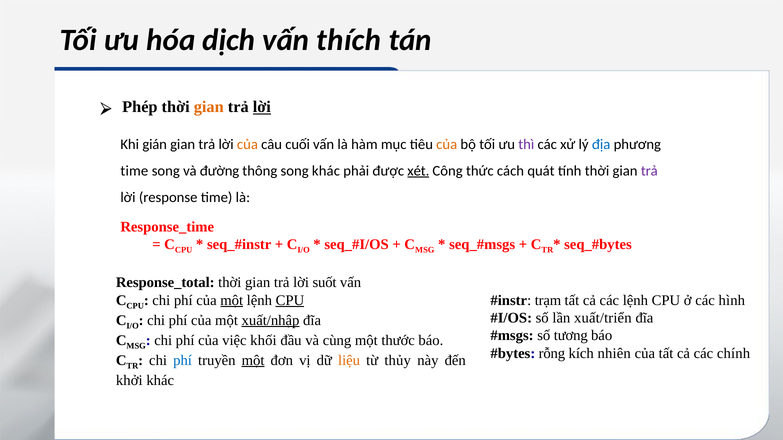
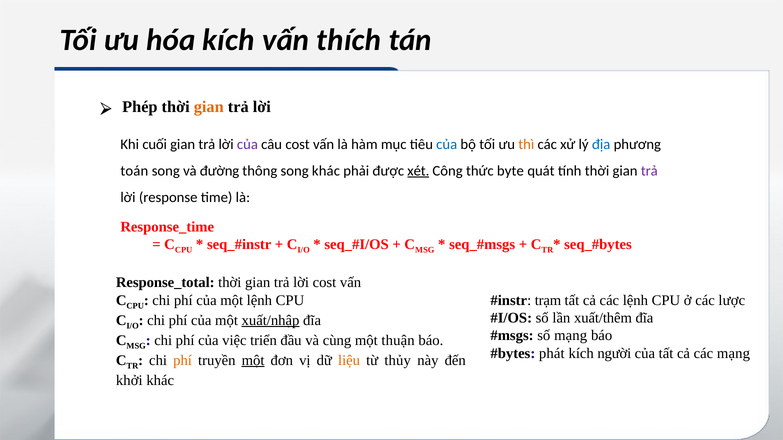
hóa dịch: dịch -> kích (229, 40)
lời underline: present -> none (262, 107)
gián: gián -> cuối (155, 145)
của colour: orange -> purple (247, 145)
câu cuối: cuối -> cost (298, 145)
của colour: orange -> blue (447, 145)
thì colour: purple -> orange (526, 145)
time: time -> toán (134, 171)
cách: cách -> byte (510, 171)
lời suốt: suốt -> cost (324, 283)
một underline: present -> none (232, 300)
CPU underline: present -> none (290, 300)
hình: hình -> lược (732, 301)
xuất/triển: xuất/triển -> xuất/thêm (603, 318)
số tương: tương -> mạng (571, 336)
khối: khối -> triển (264, 341)
thước: thước -> thuận (398, 341)
rỗng: rỗng -> phát (552, 354)
nhiên: nhiên -> người (614, 354)
các chính: chính -> mạng (734, 354)
phí colour: blue -> orange (183, 361)
